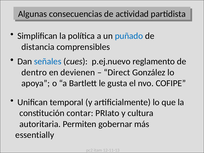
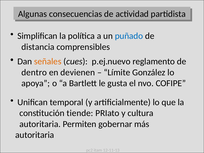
señales colour: blue -> orange (48, 61)
Direct: Direct -> Límite (117, 72)
contar: contar -> tiende (80, 113)
essentially: essentially -> autoritaria (35, 135)
